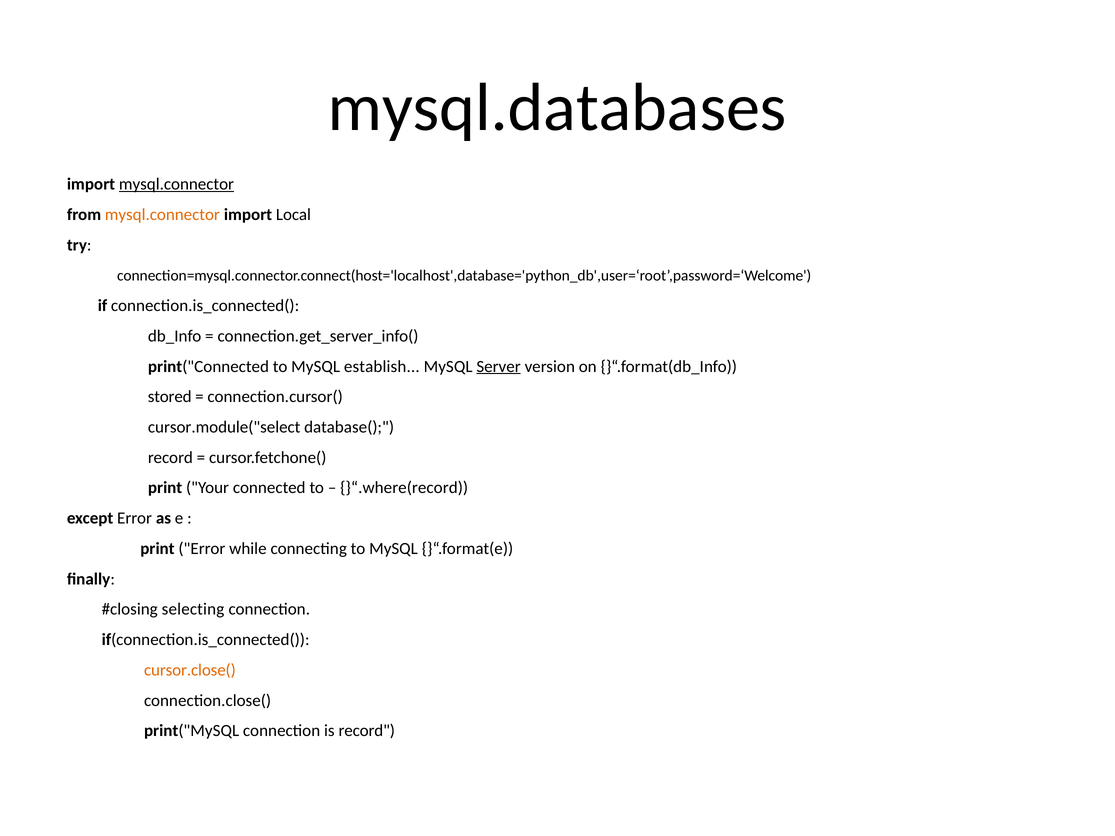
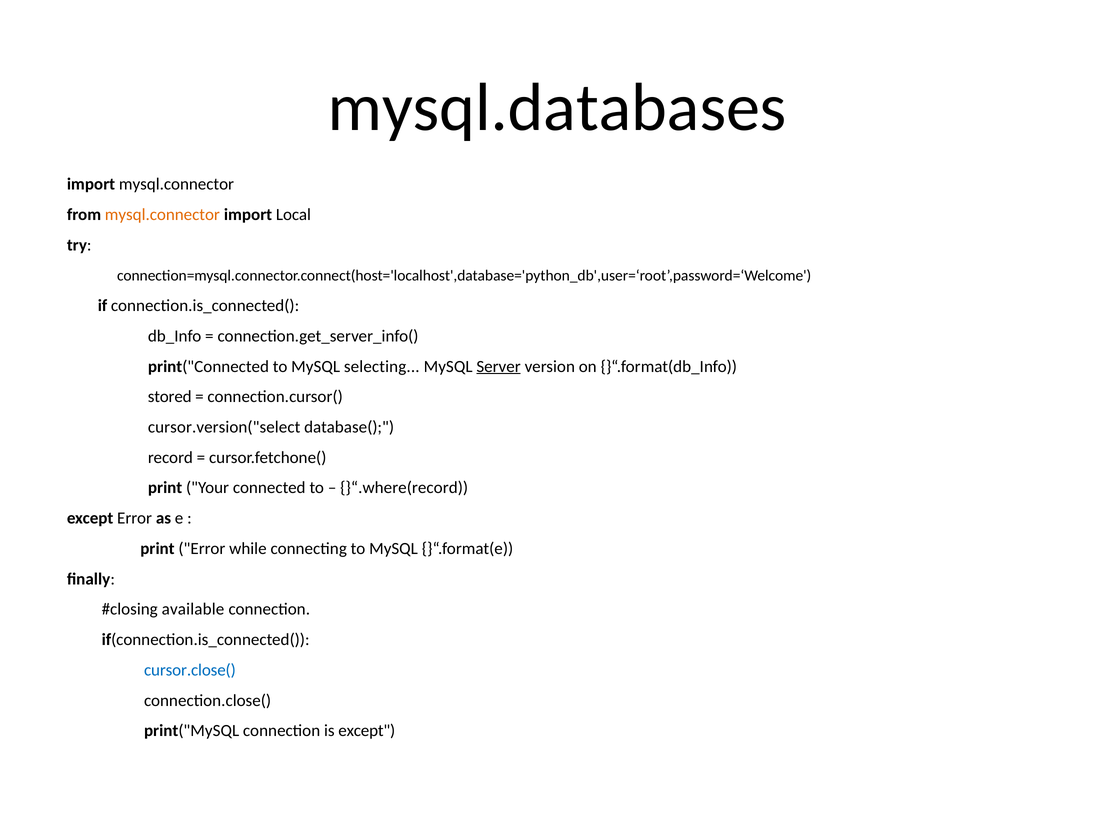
mysql.connector underline: present -> none (176, 184)
establish: establish -> selecting (382, 366)
cursor.module("select: cursor.module("select -> cursor.version("select (224, 427)
selecting: selecting -> available (193, 610)
cursor.close( colour: orange -> blue (190, 670)
is record: record -> except (367, 731)
